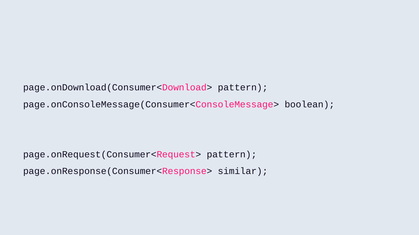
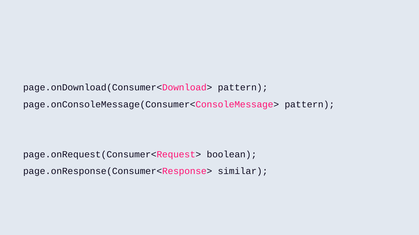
page.onConsoleMessage(Consumer<ConsoleMessage> boolean: boolean -> pattern (310, 105)
page.onRequest(Consumer<Request> pattern: pattern -> boolean (232, 155)
